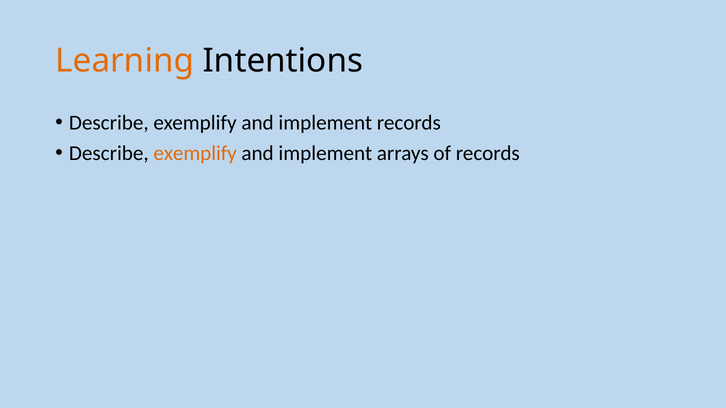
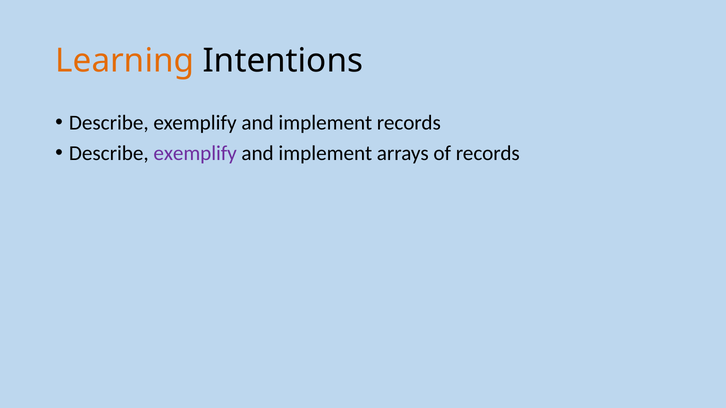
exemplify colour: orange -> purple (195, 153)
